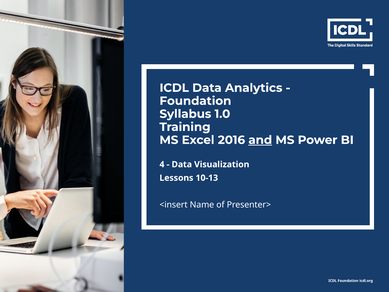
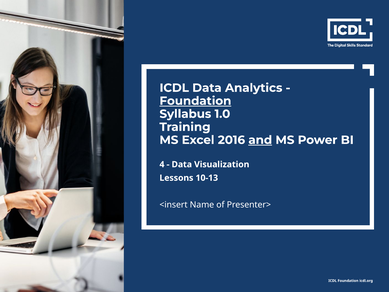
Foundation underline: none -> present (195, 101)
